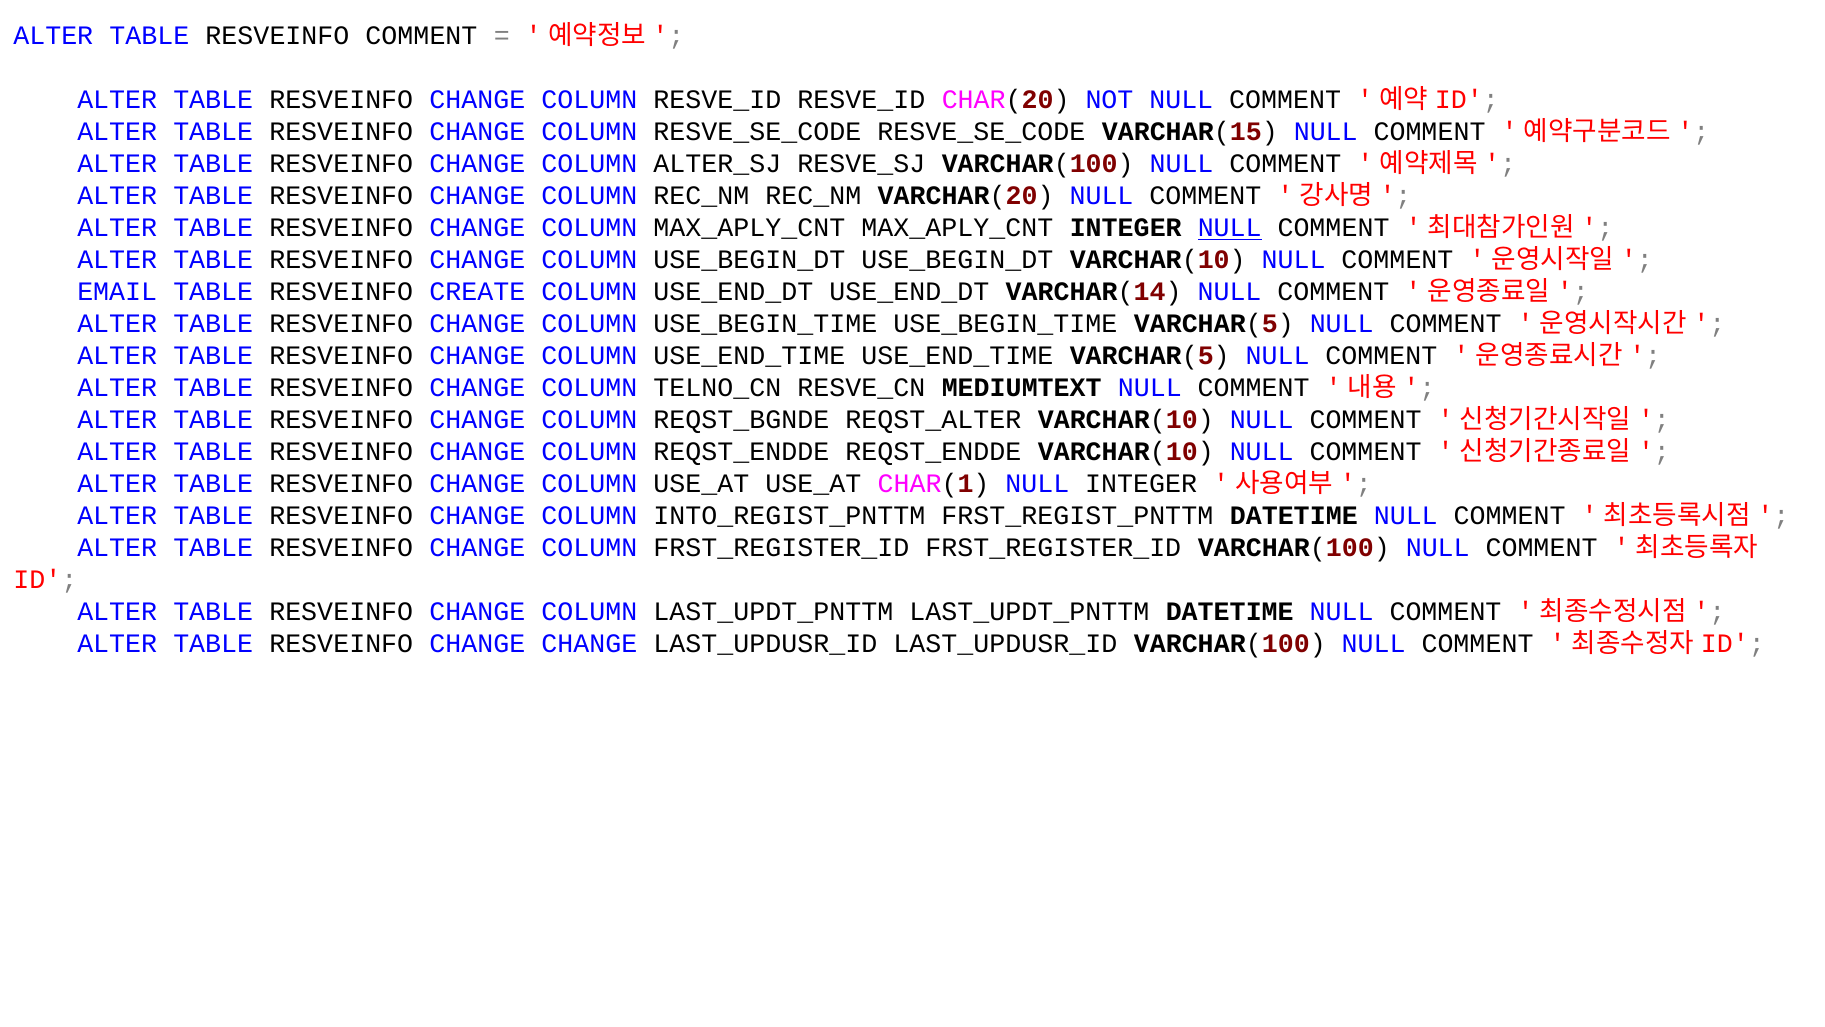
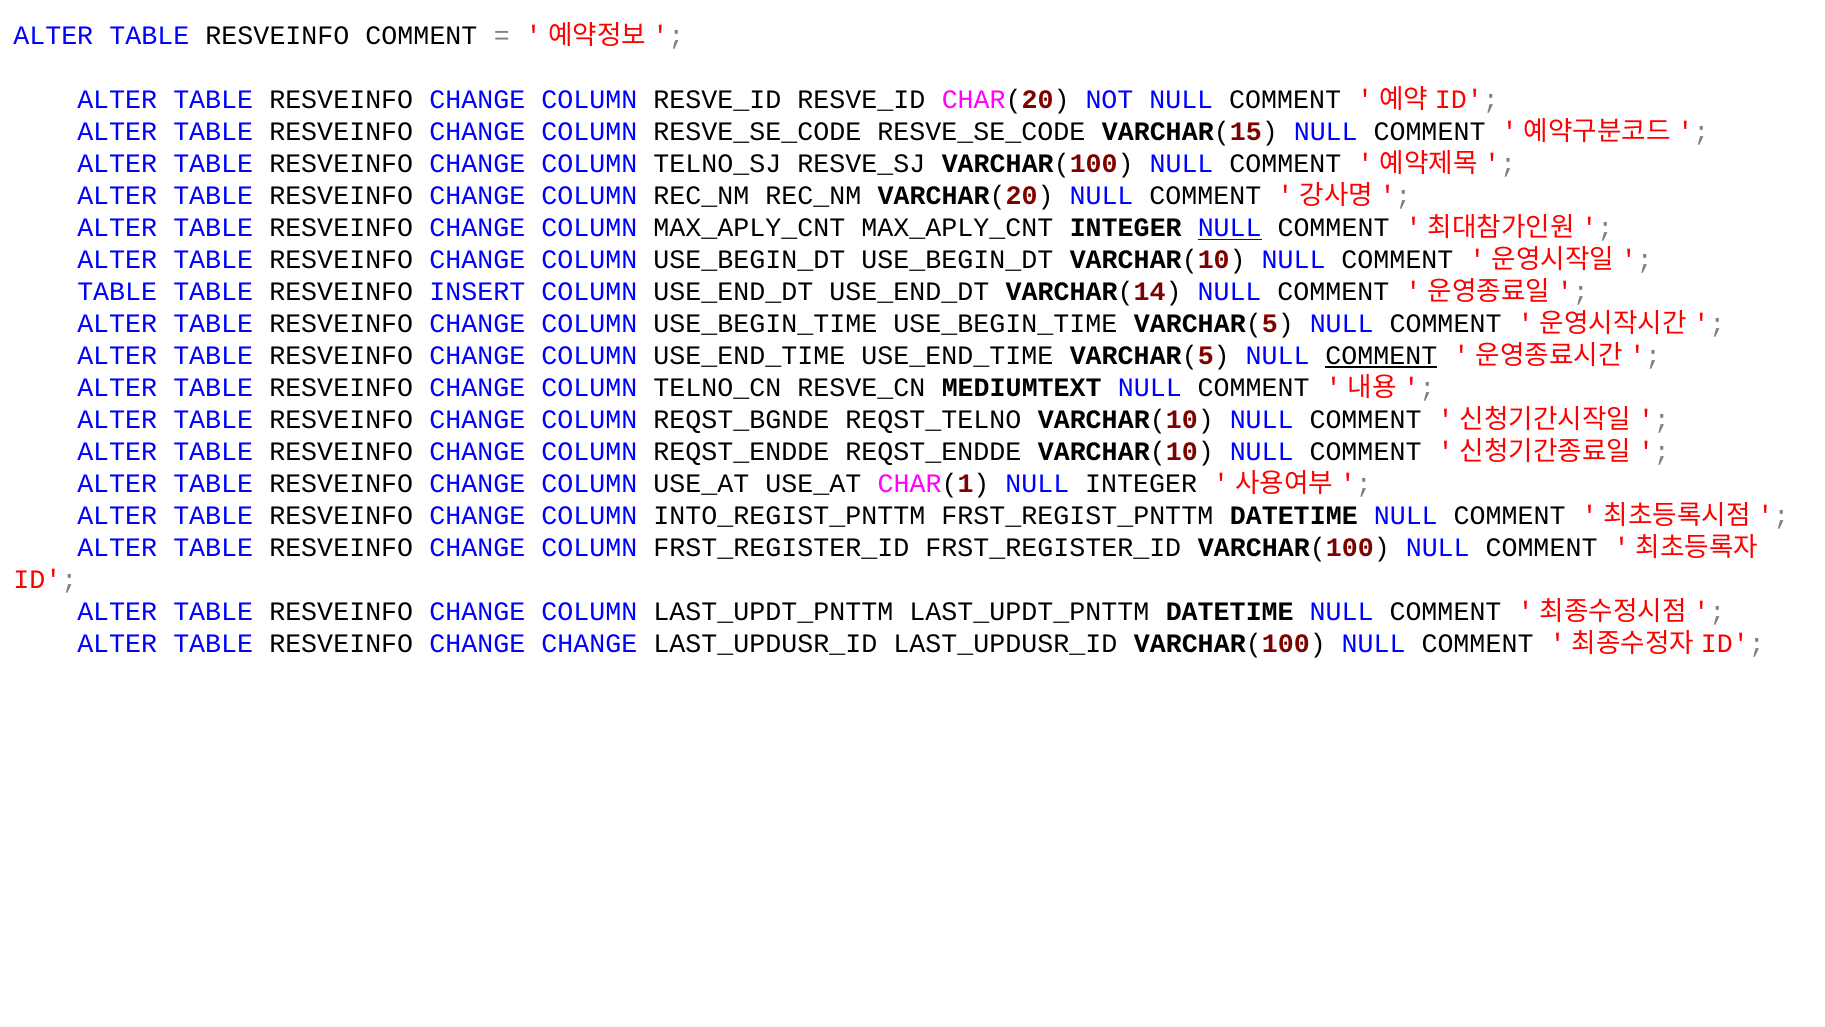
ALTER_SJ: ALTER_SJ -> TELNO_SJ (717, 164)
EMAIL: EMAIL -> TABLE (117, 292)
CREATE: CREATE -> INSERT (477, 292)
COMMENT underline: none -> present (1381, 356)
REQST_ALTER: REQST_ALTER -> REQST_TELNO (933, 420)
